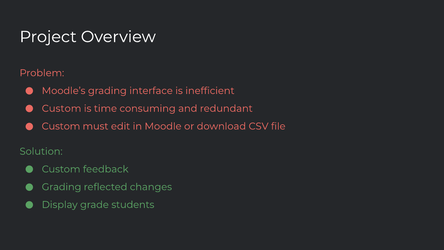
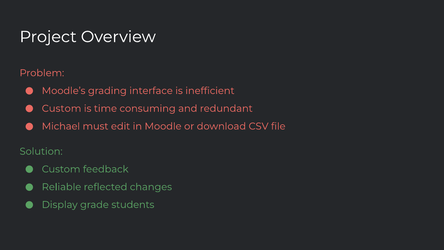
Custom: Custom -> Michael (61, 126)
Grading: Grading -> Reliable (61, 187)
